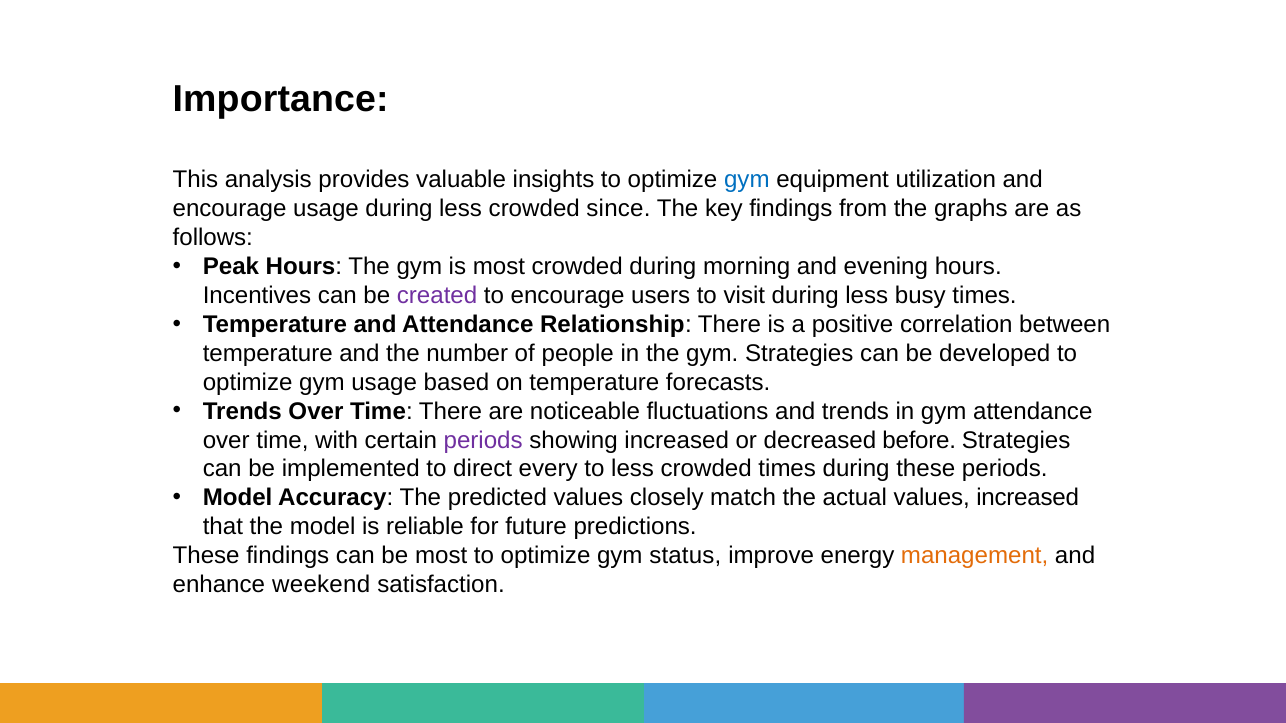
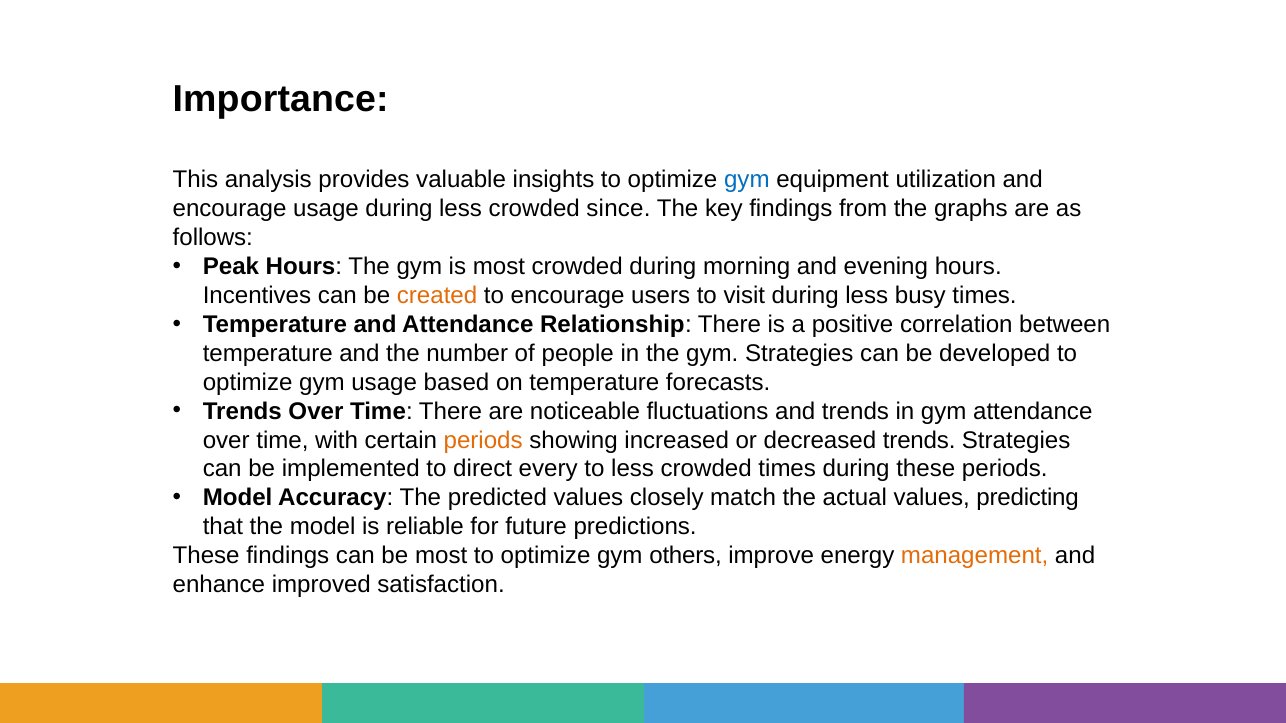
created colour: purple -> orange (437, 296)
periods colour: purple -> orange (483, 440)
decreased before: before -> trends (919, 440)
values increased: increased -> predicting (1028, 498)
status: status -> others (686, 556)
weekend: weekend -> improved (321, 585)
